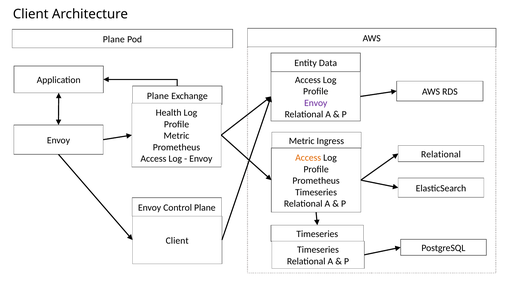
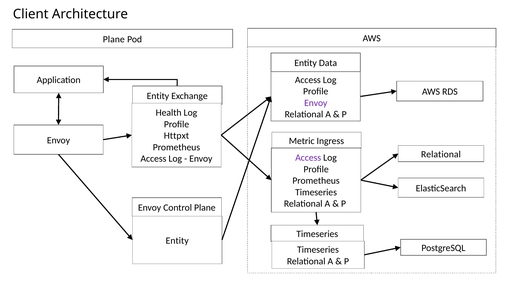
Plane: Plane -> Entity (158, 96)
Metric: Metric -> Httpxt (176, 136)
Access colour: orange -> purple (308, 158)
Client: Client -> Entity (177, 241)
